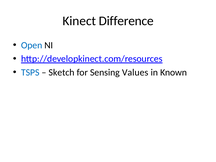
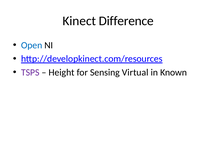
TSPS colour: blue -> purple (30, 72)
Sketch: Sketch -> Height (62, 72)
Values: Values -> Virtual (135, 72)
